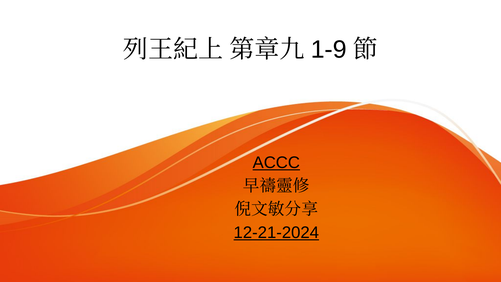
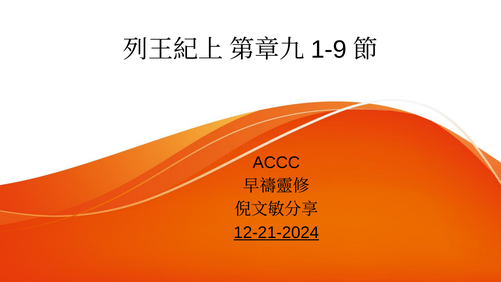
ACCC underline: present -> none (276, 162)
